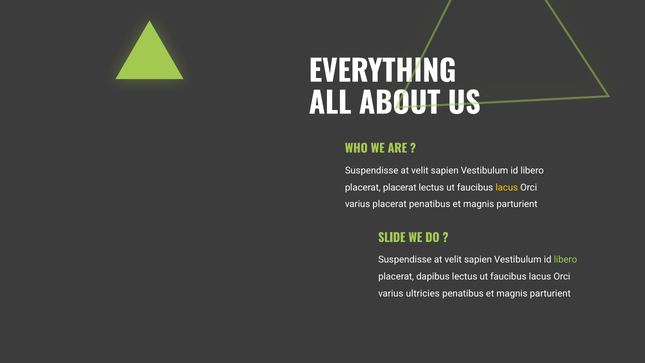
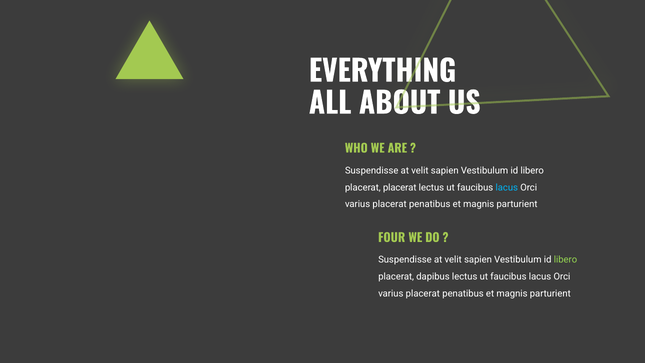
lacus colour: yellow -> light blue (507, 187)
SLIDE: SLIDE -> FOUR (392, 238)
ultricies: ultricies -> placerat (423, 294)
